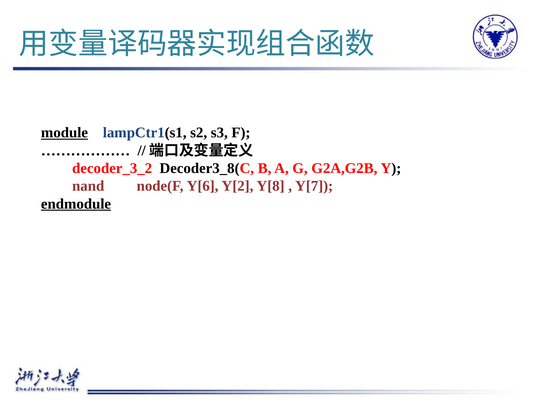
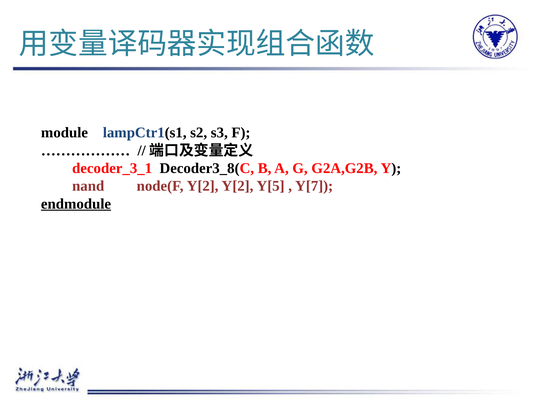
module underline: present -> none (64, 133)
decoder_3_2: decoder_3_2 -> decoder_3_1 (112, 169)
node(F Y[6: Y[6 -> Y[2 (203, 186)
Y[8: Y[8 -> Y[5 (271, 186)
